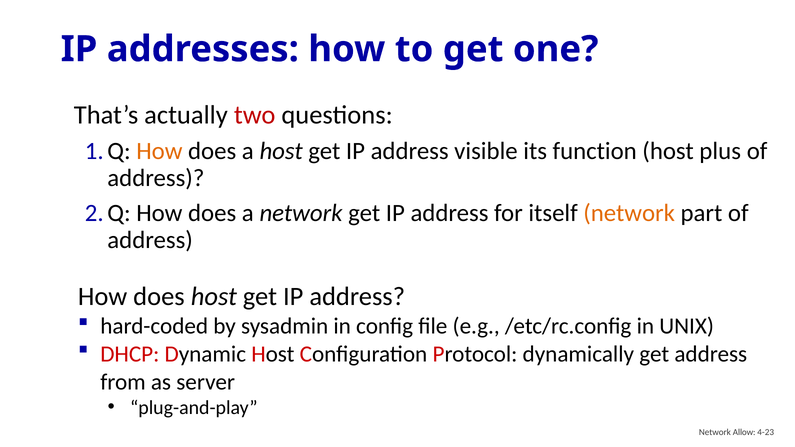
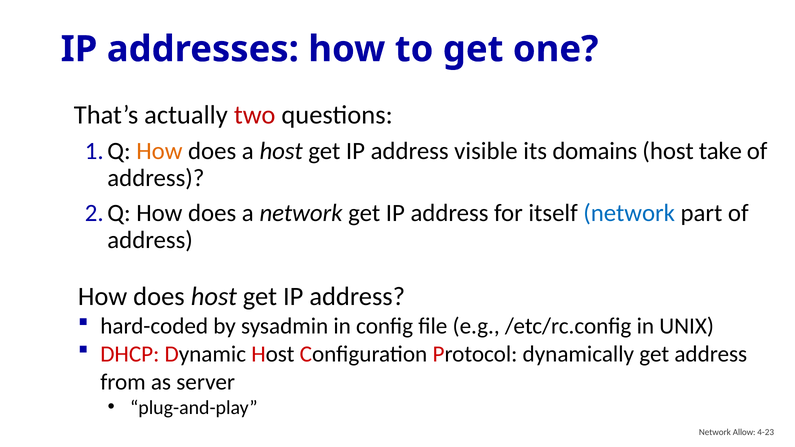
function: function -> domains (595, 151)
plus: plus -> take (720, 151)
network colour: orange -> blue (629, 213)
